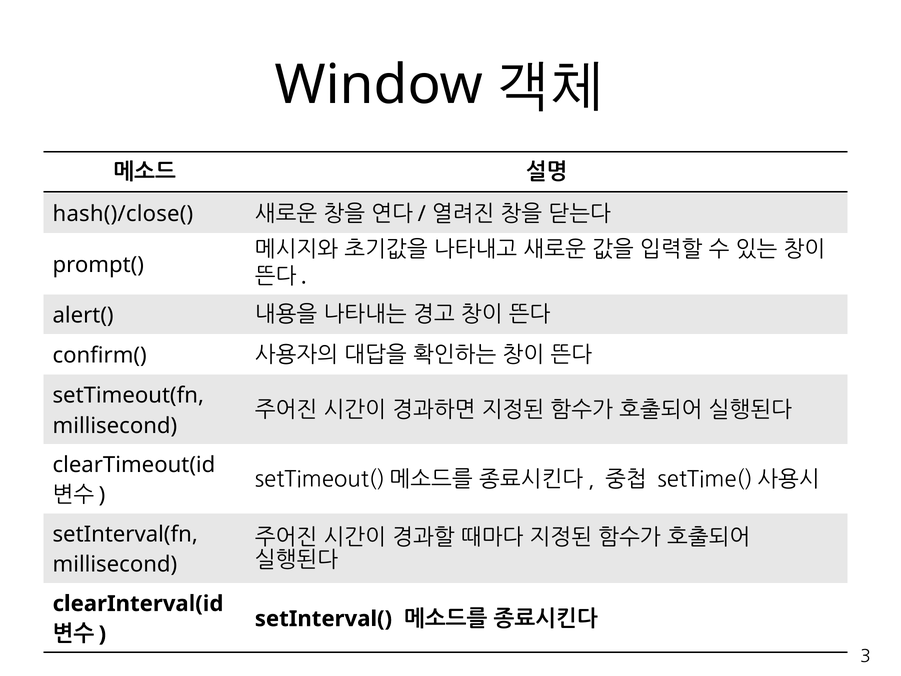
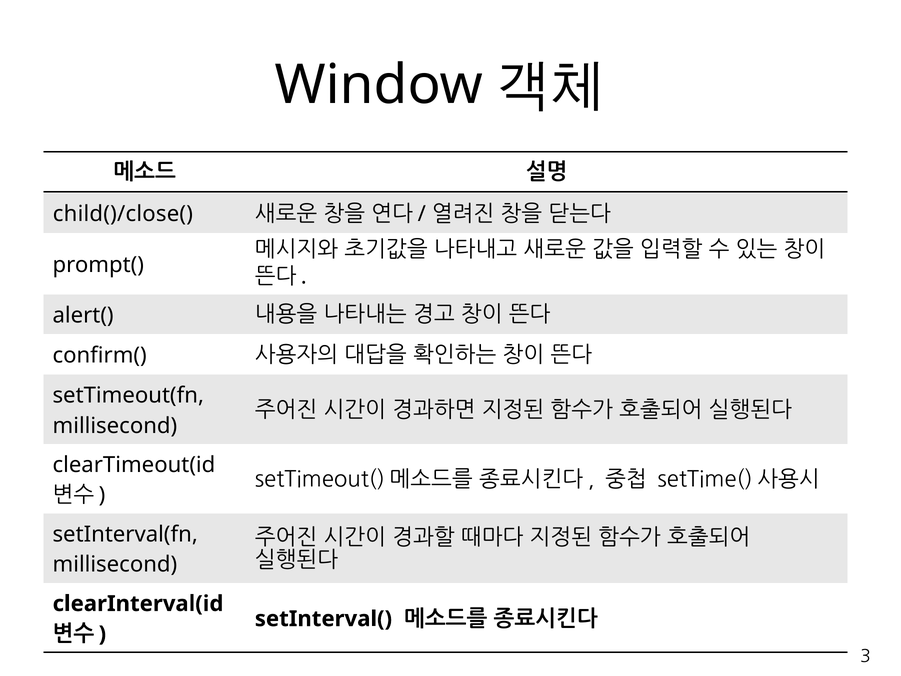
hash()/close(: hash()/close( -> child()/close( (123, 214)
